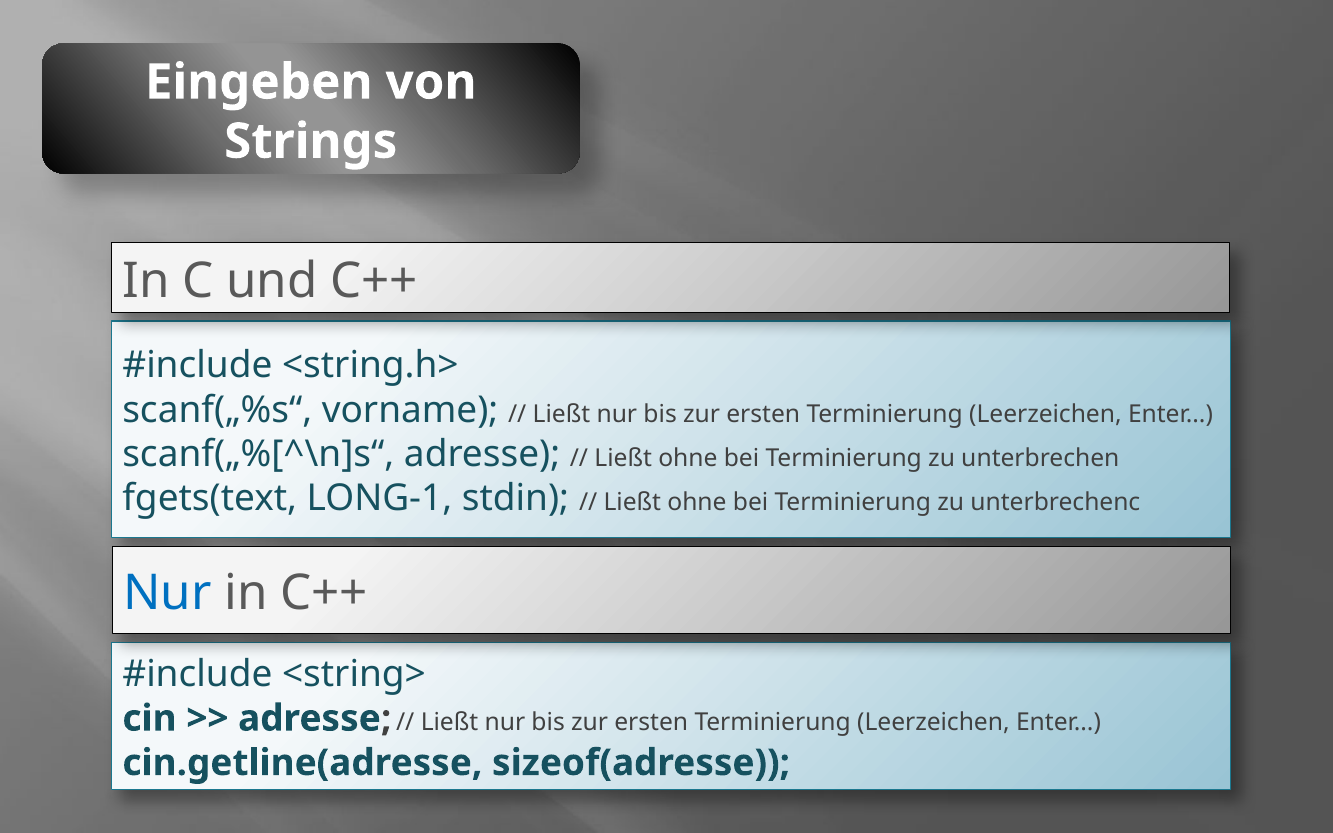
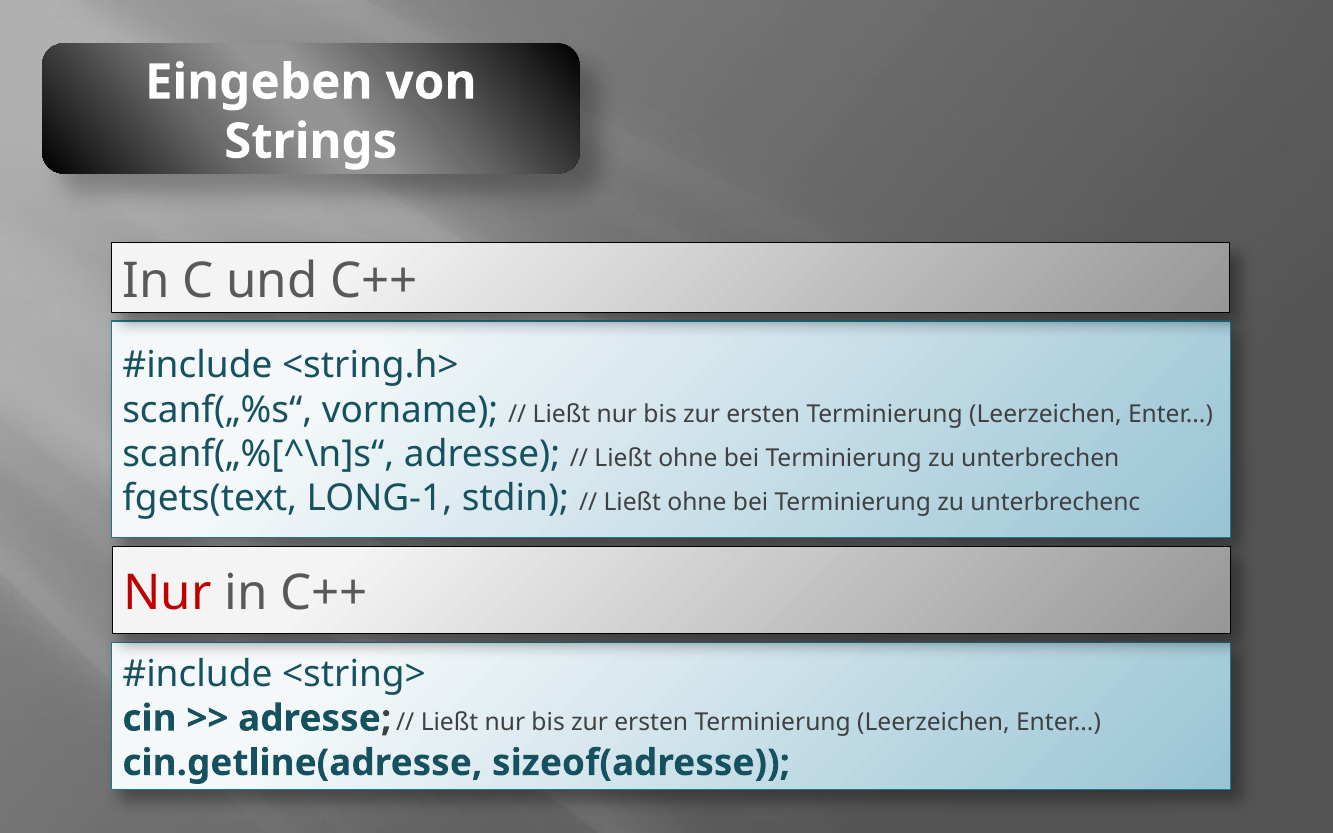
Nur colour: blue -> red (167, 593)
